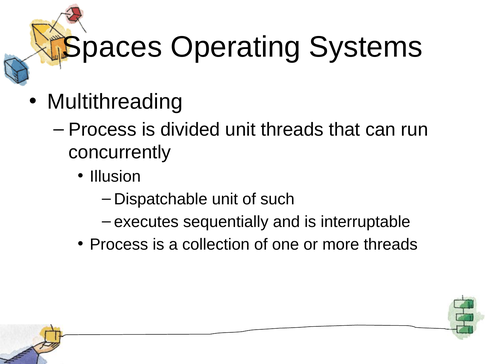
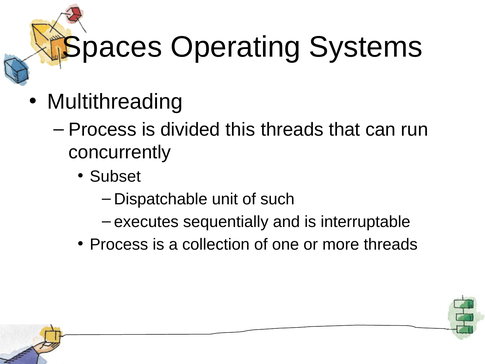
divided unit: unit -> this (240, 130)
Illusion: Illusion -> Subset (115, 176)
